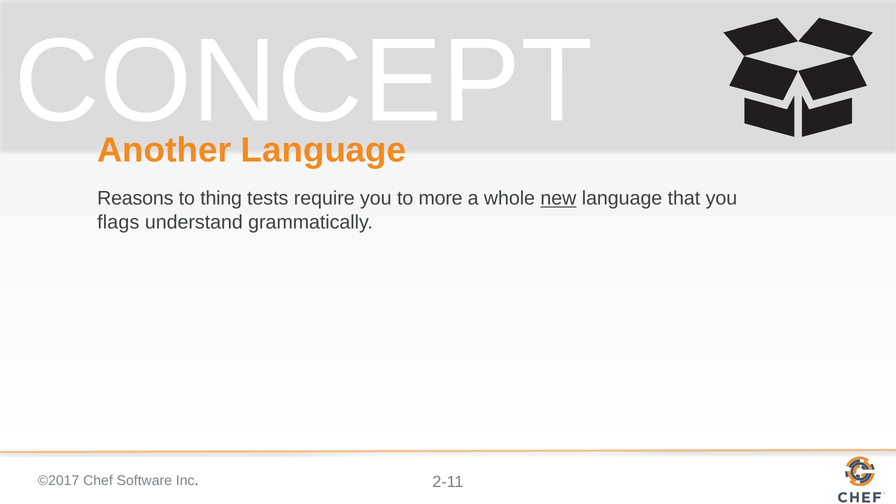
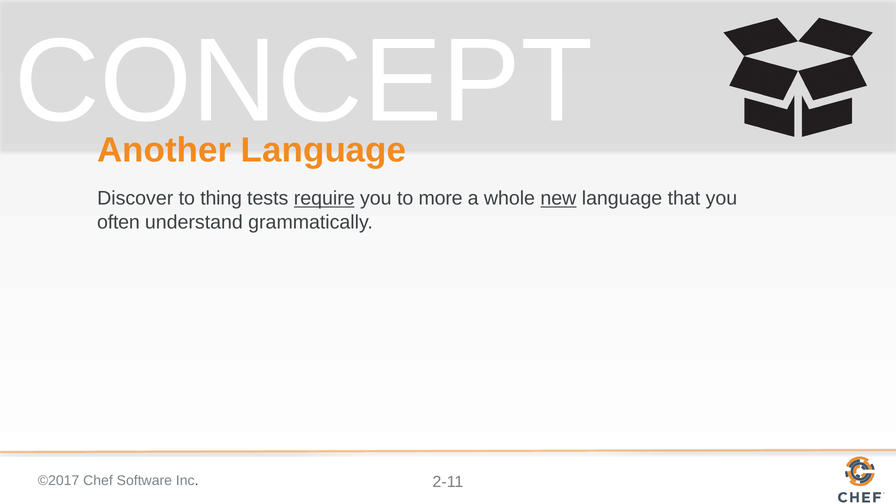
Reasons: Reasons -> Discover (135, 199)
require underline: none -> present (324, 199)
flags: flags -> often (118, 222)
